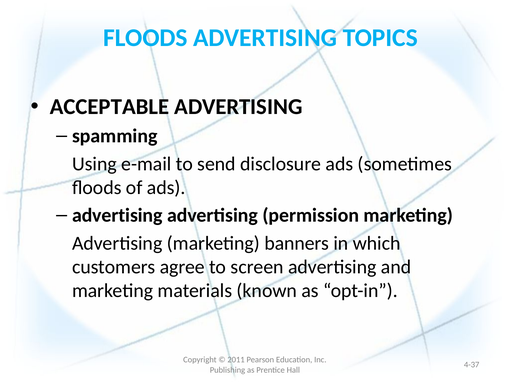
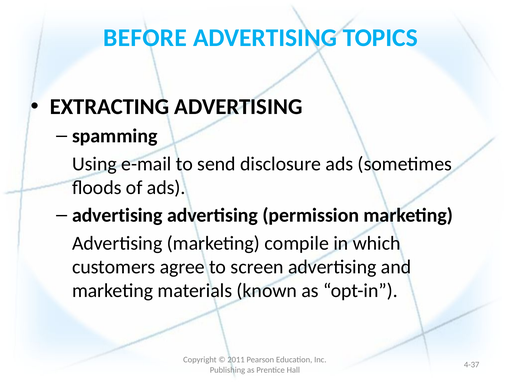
FLOODS: FLOODS -> BEFORE (145, 38)
ACCEPTABLE: ACCEPTABLE -> EXTRACTING (109, 107)
banners: banners -> compile (297, 243)
